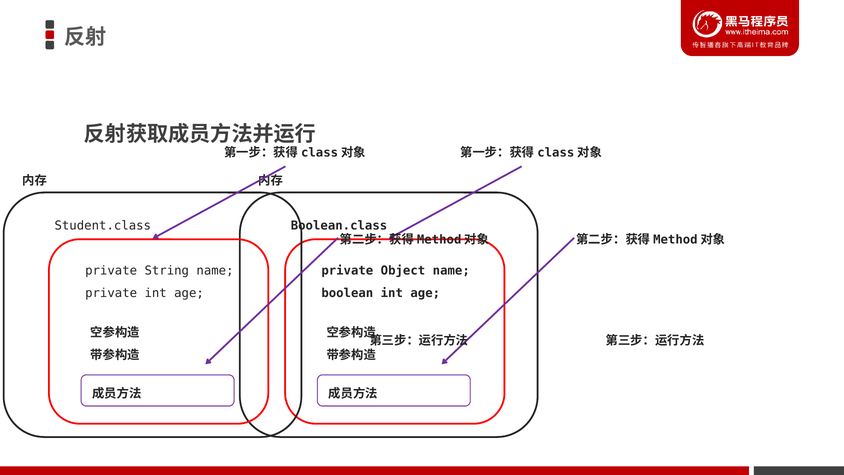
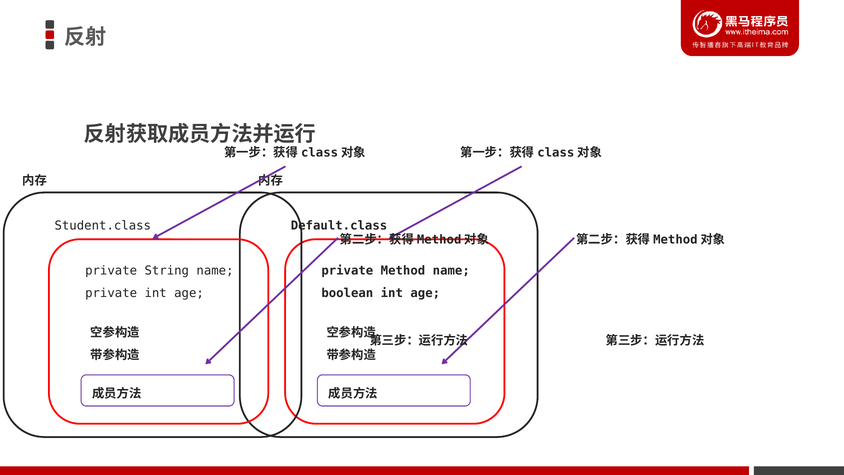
Boolean.class: Boolean.class -> Default.class (339, 226)
Object: Object -> Method (403, 271)
